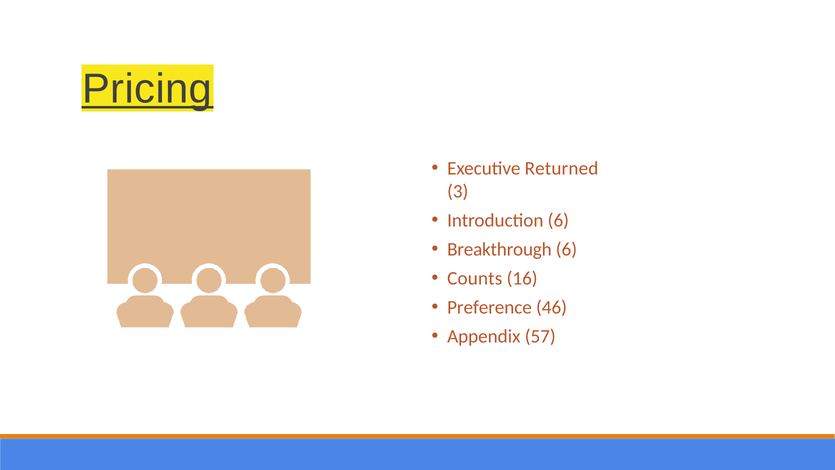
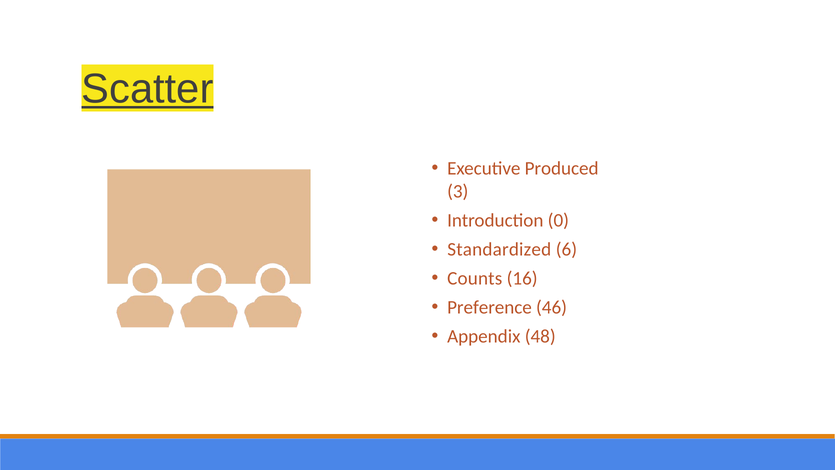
Pricing: Pricing -> Scatter (147, 89)
Returned: Returned -> Produced (562, 168)
Introduction 6: 6 -> 0 (558, 220)
Breakthrough: Breakthrough -> Standardized (499, 249)
57: 57 -> 48 (540, 336)
